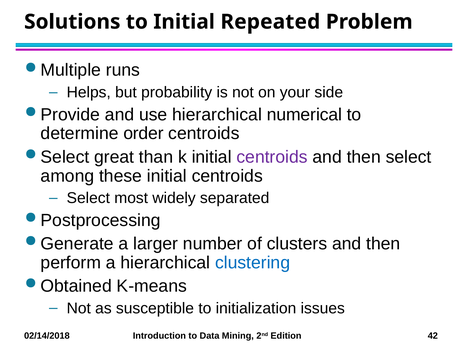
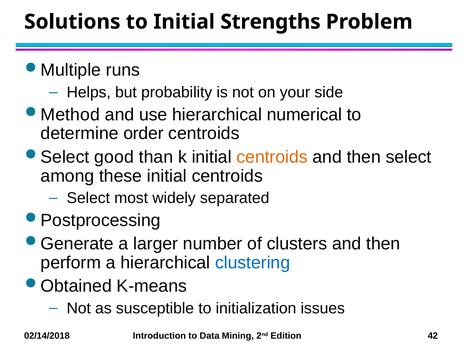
Repeated: Repeated -> Strengths (271, 22)
Provide: Provide -> Method (70, 115)
great: great -> good (114, 157)
centroids colour: purple -> orange (272, 157)
